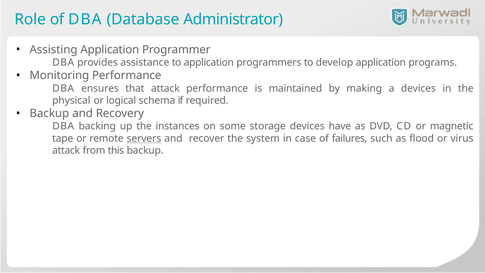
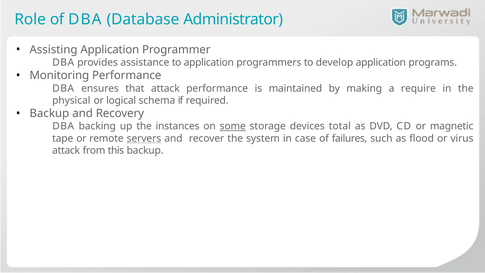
a devices: devices -> require (418, 88)
some underline: none -> present (233, 126)
have: have -> total (340, 126)
